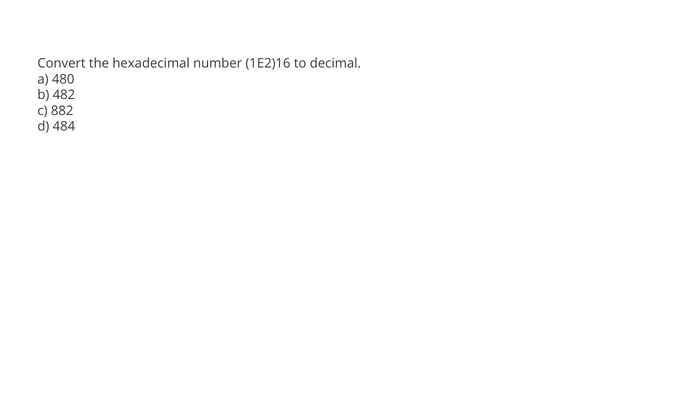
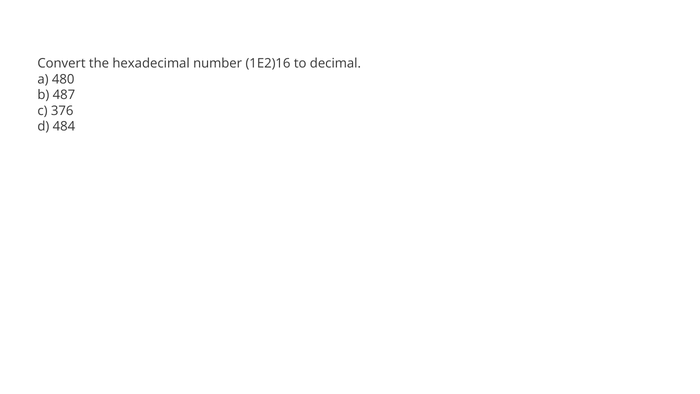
482: 482 -> 487 (64, 95)
882: 882 -> 376 (62, 111)
